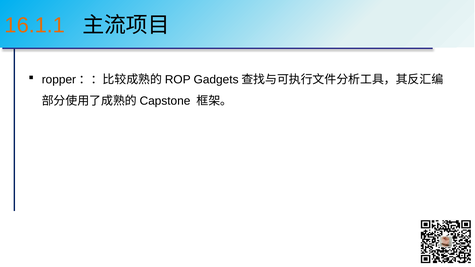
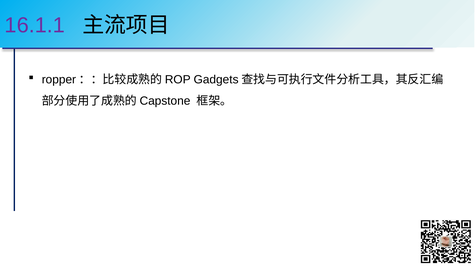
16.1.1 colour: orange -> purple (35, 25)
